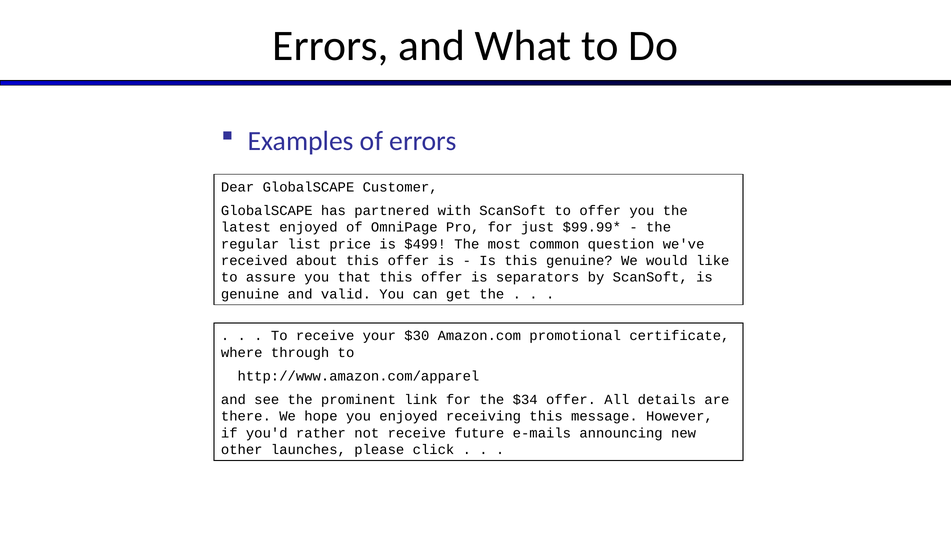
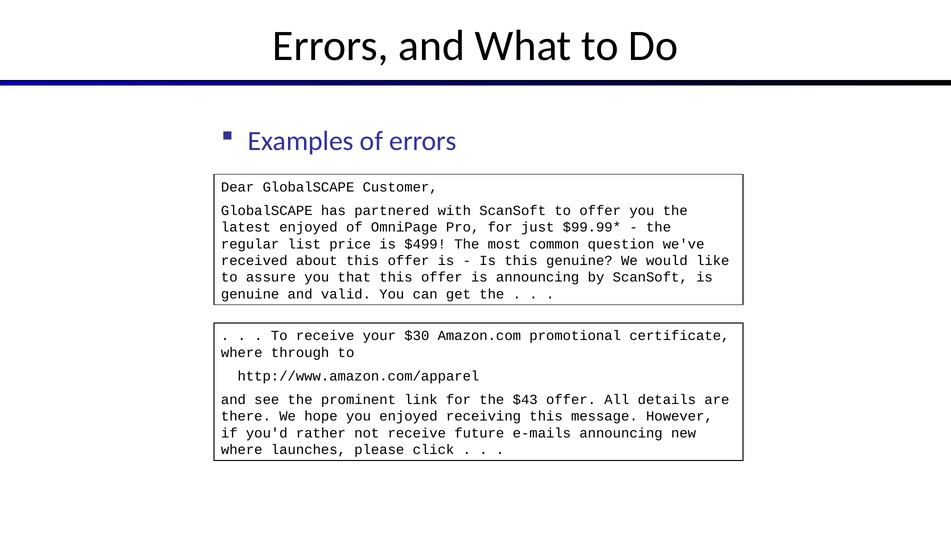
is separators: separators -> announcing (538, 277)
$34: $34 -> $43 (525, 400)
other: other -> where (242, 450)
